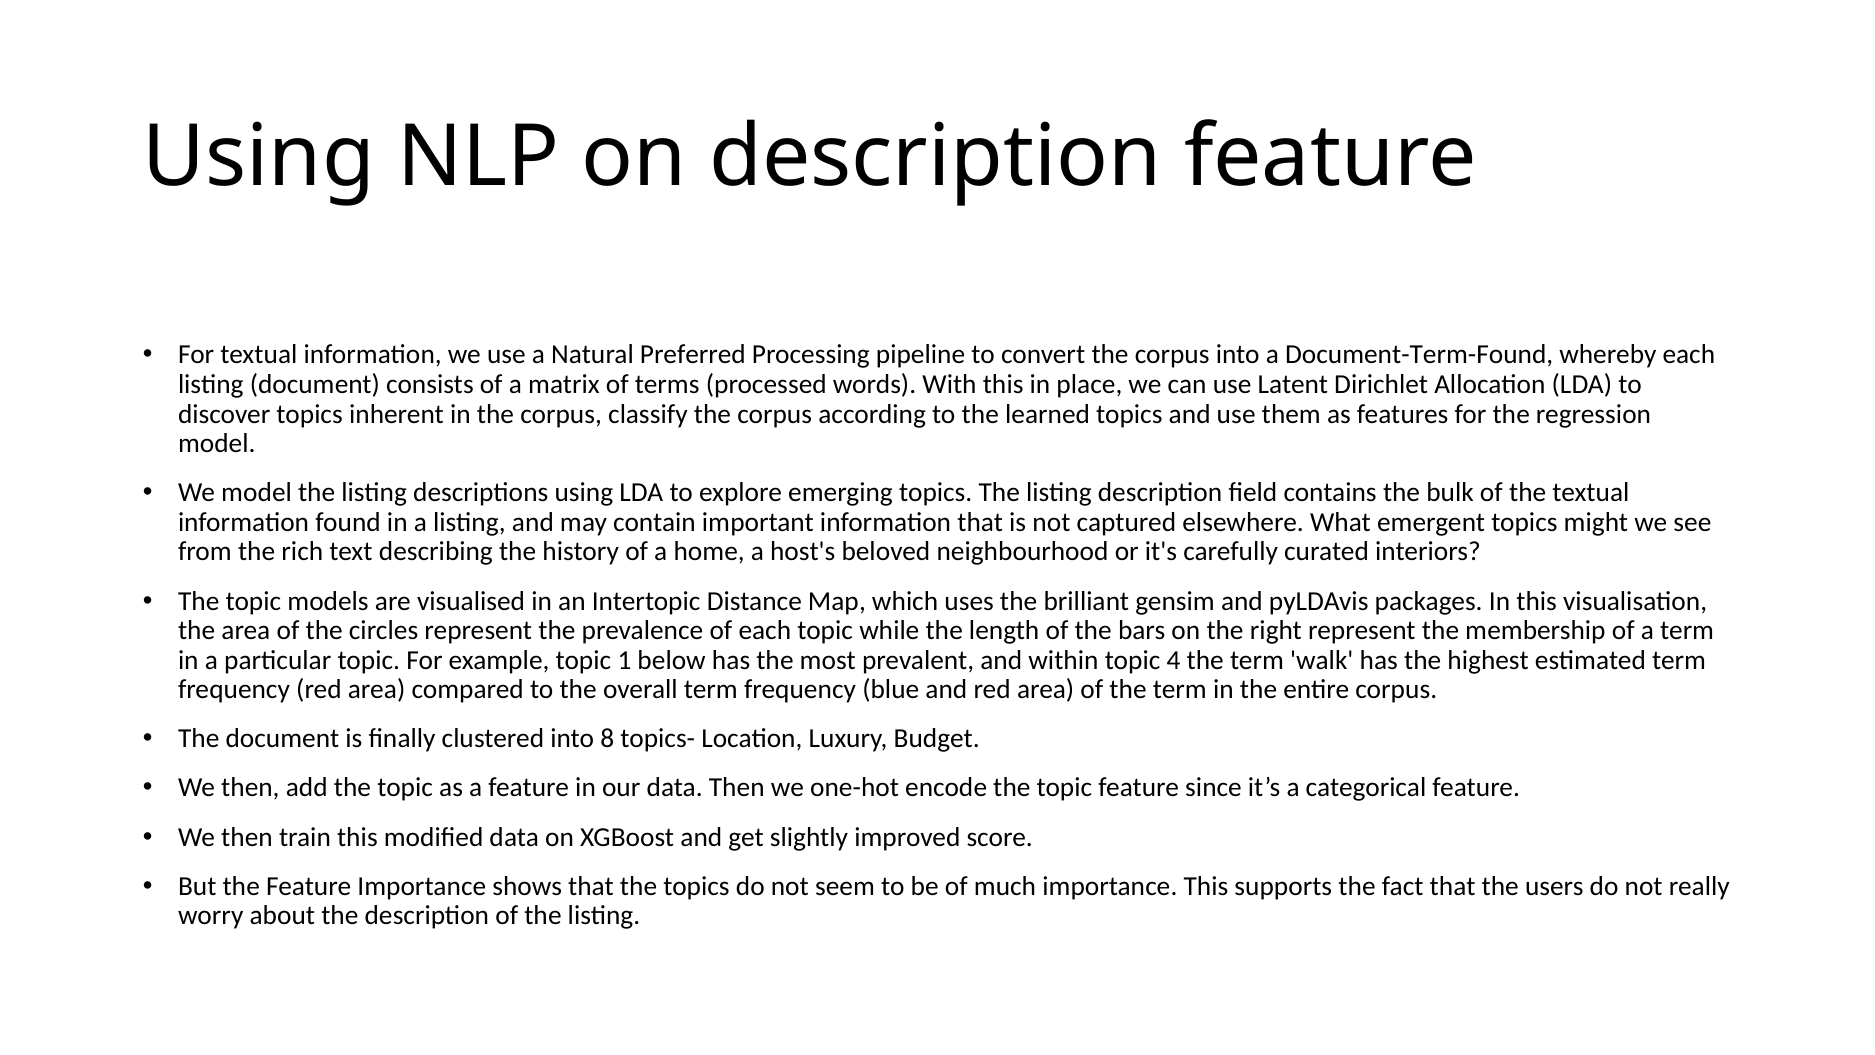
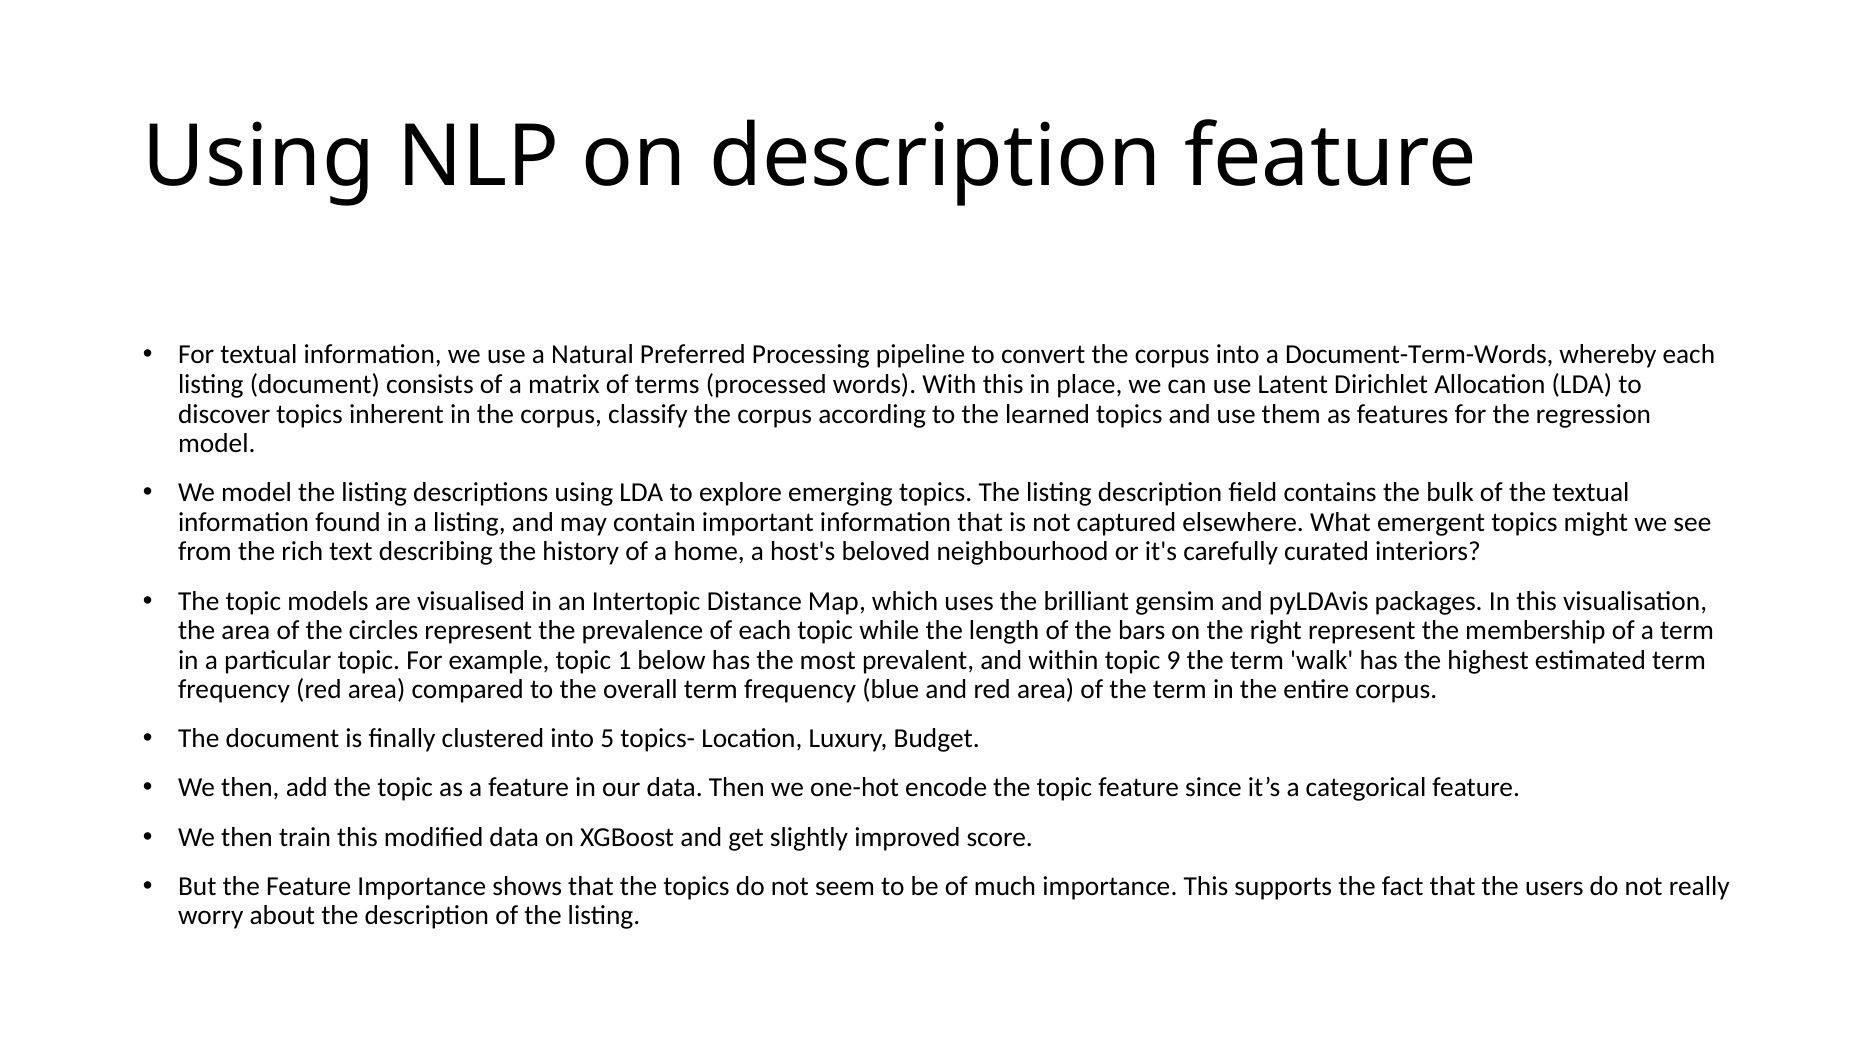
Document-Term-Found: Document-Term-Found -> Document-Term-Words (1419, 355)
4: 4 -> 9 (1174, 660)
8: 8 -> 5 (607, 739)
